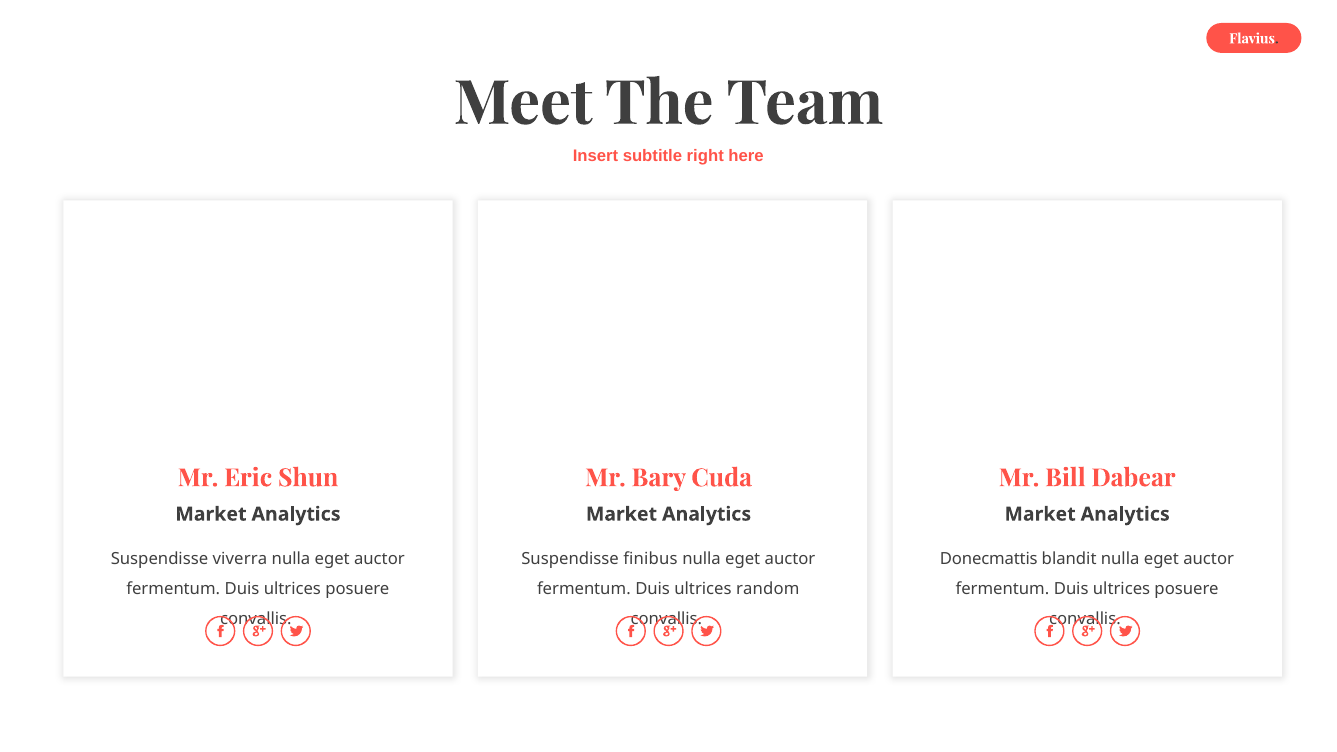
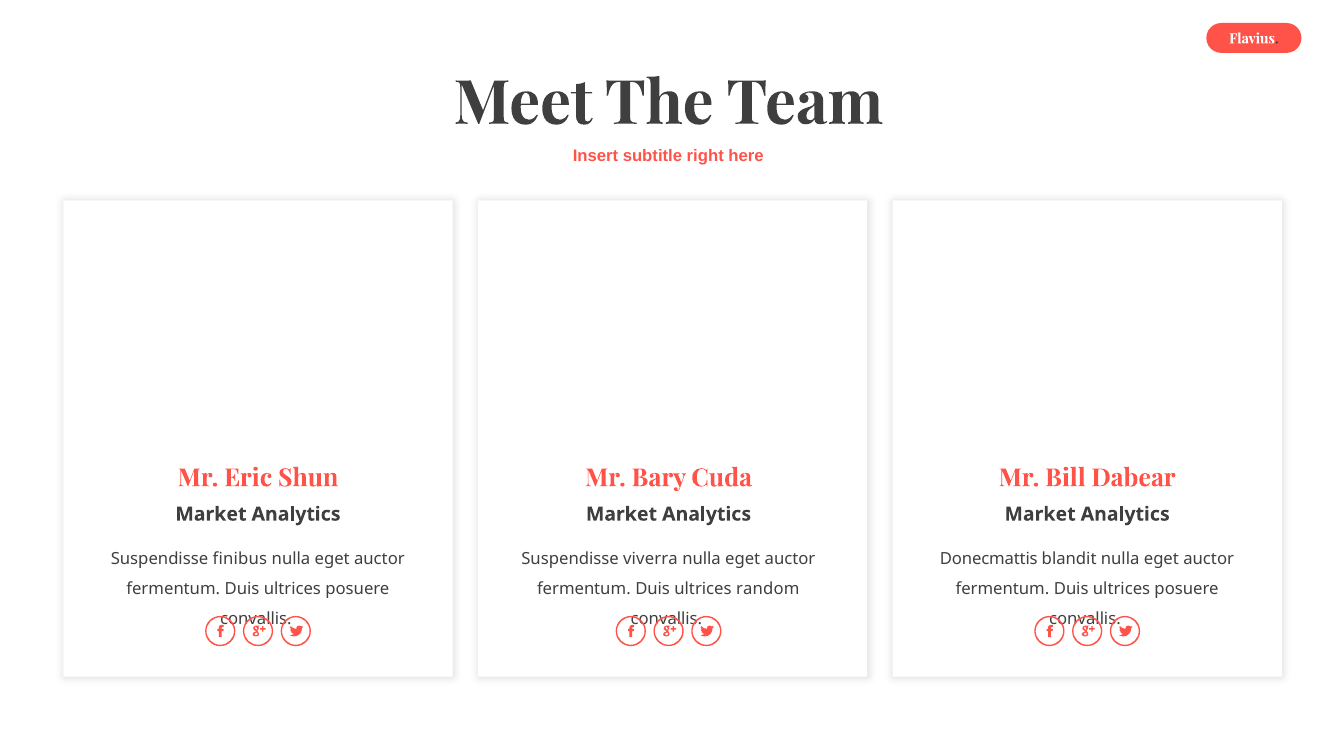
viverra: viverra -> finibus (240, 559)
finibus: finibus -> viverra (650, 559)
